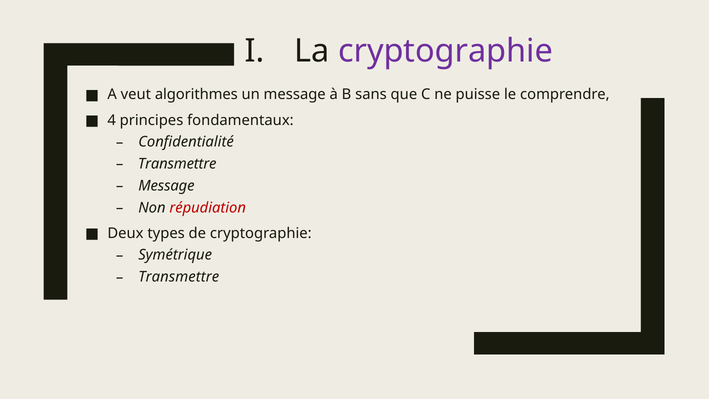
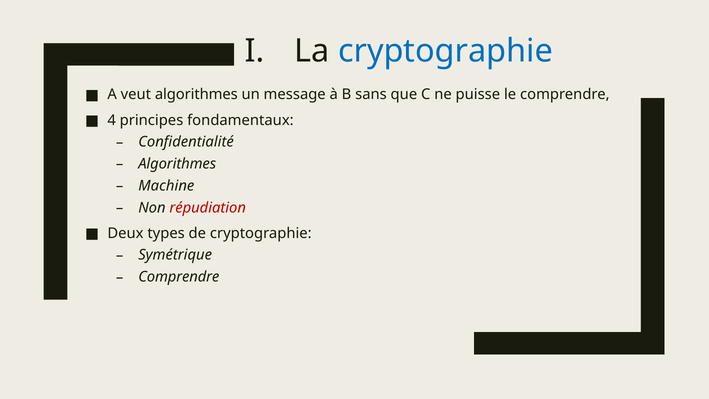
cryptographie colour: purple -> blue (445, 51)
Transmettre: Transmettre -> Algorithmes (177, 164)
Message: Message -> Machine (166, 186)
Transmettre: Transmettre -> Comprendre (179, 277)
